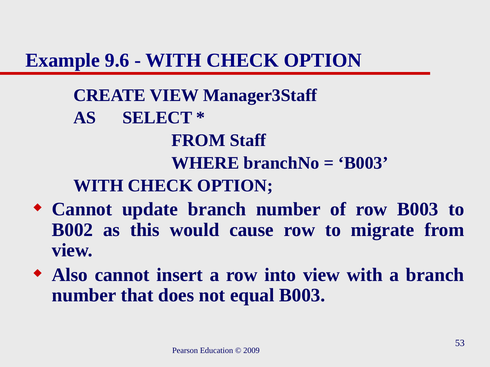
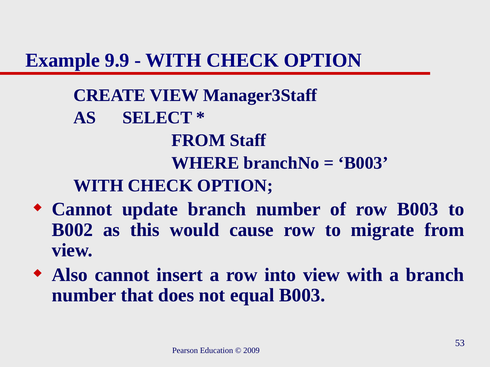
9.6: 9.6 -> 9.9 (117, 61)
